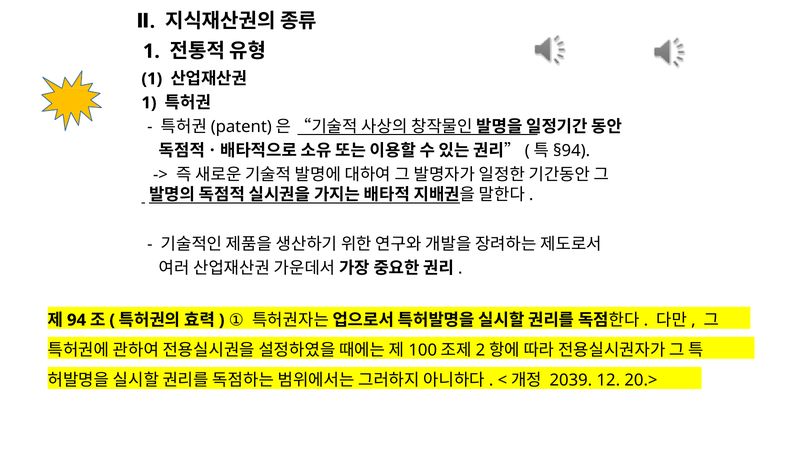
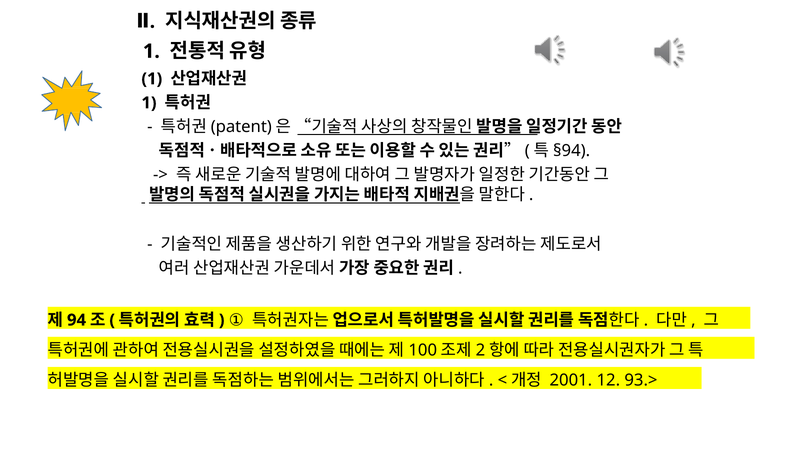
2039: 2039 -> 2001 (571, 380)
20.>: 20.> -> 93.> (641, 380)
